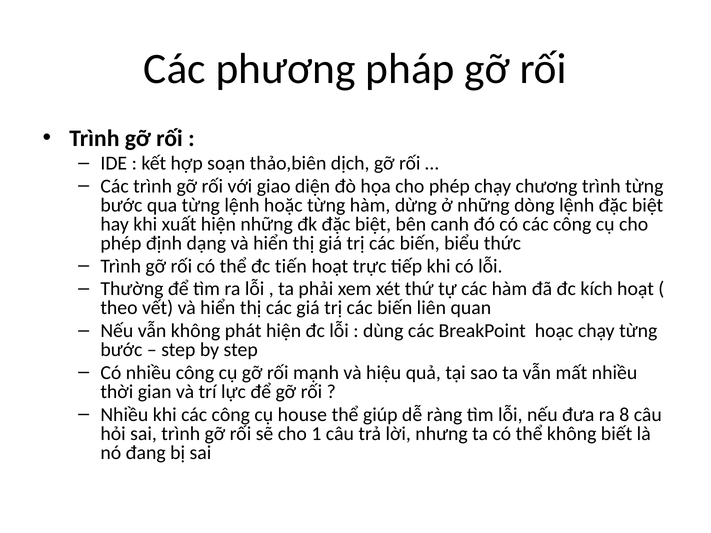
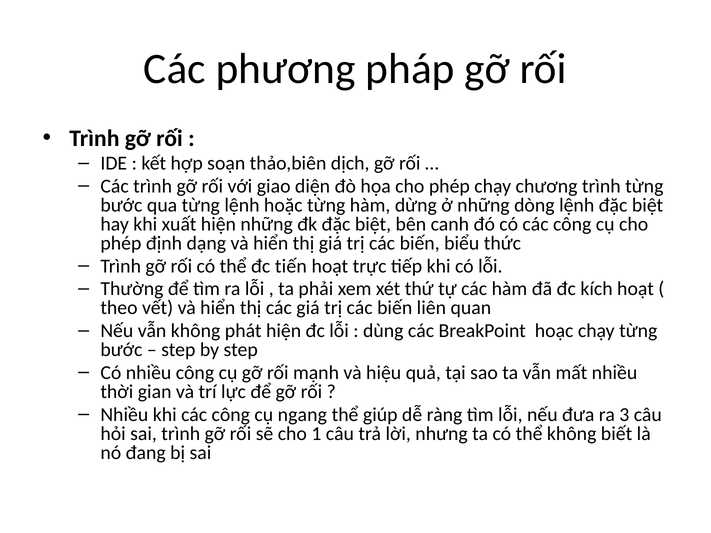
house: house -> ngang (302, 415)
8: 8 -> 3 (624, 415)
